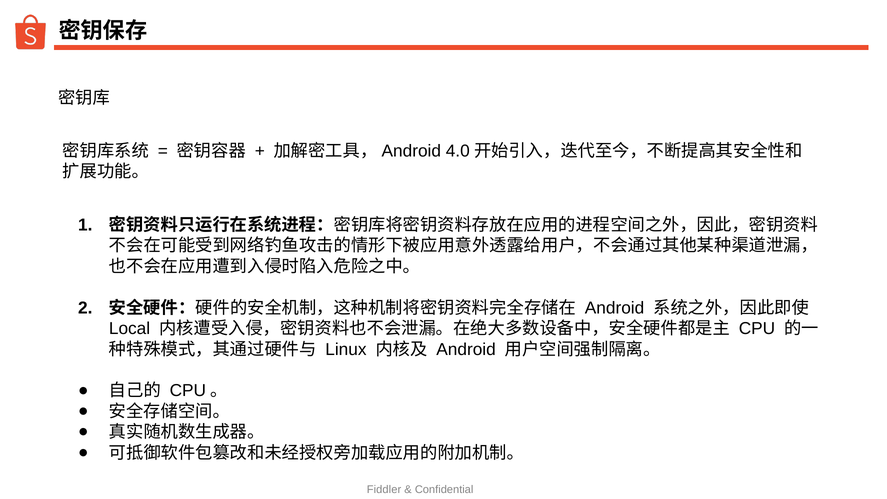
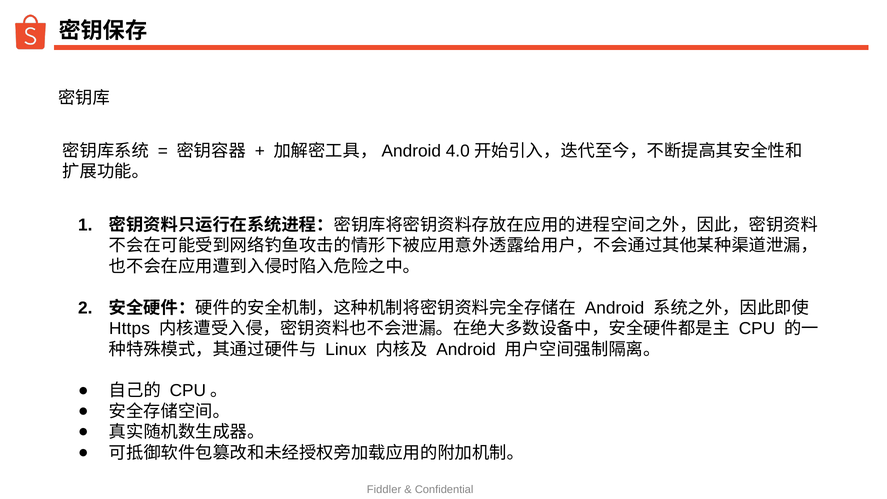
Local: Local -> Https (129, 329)
